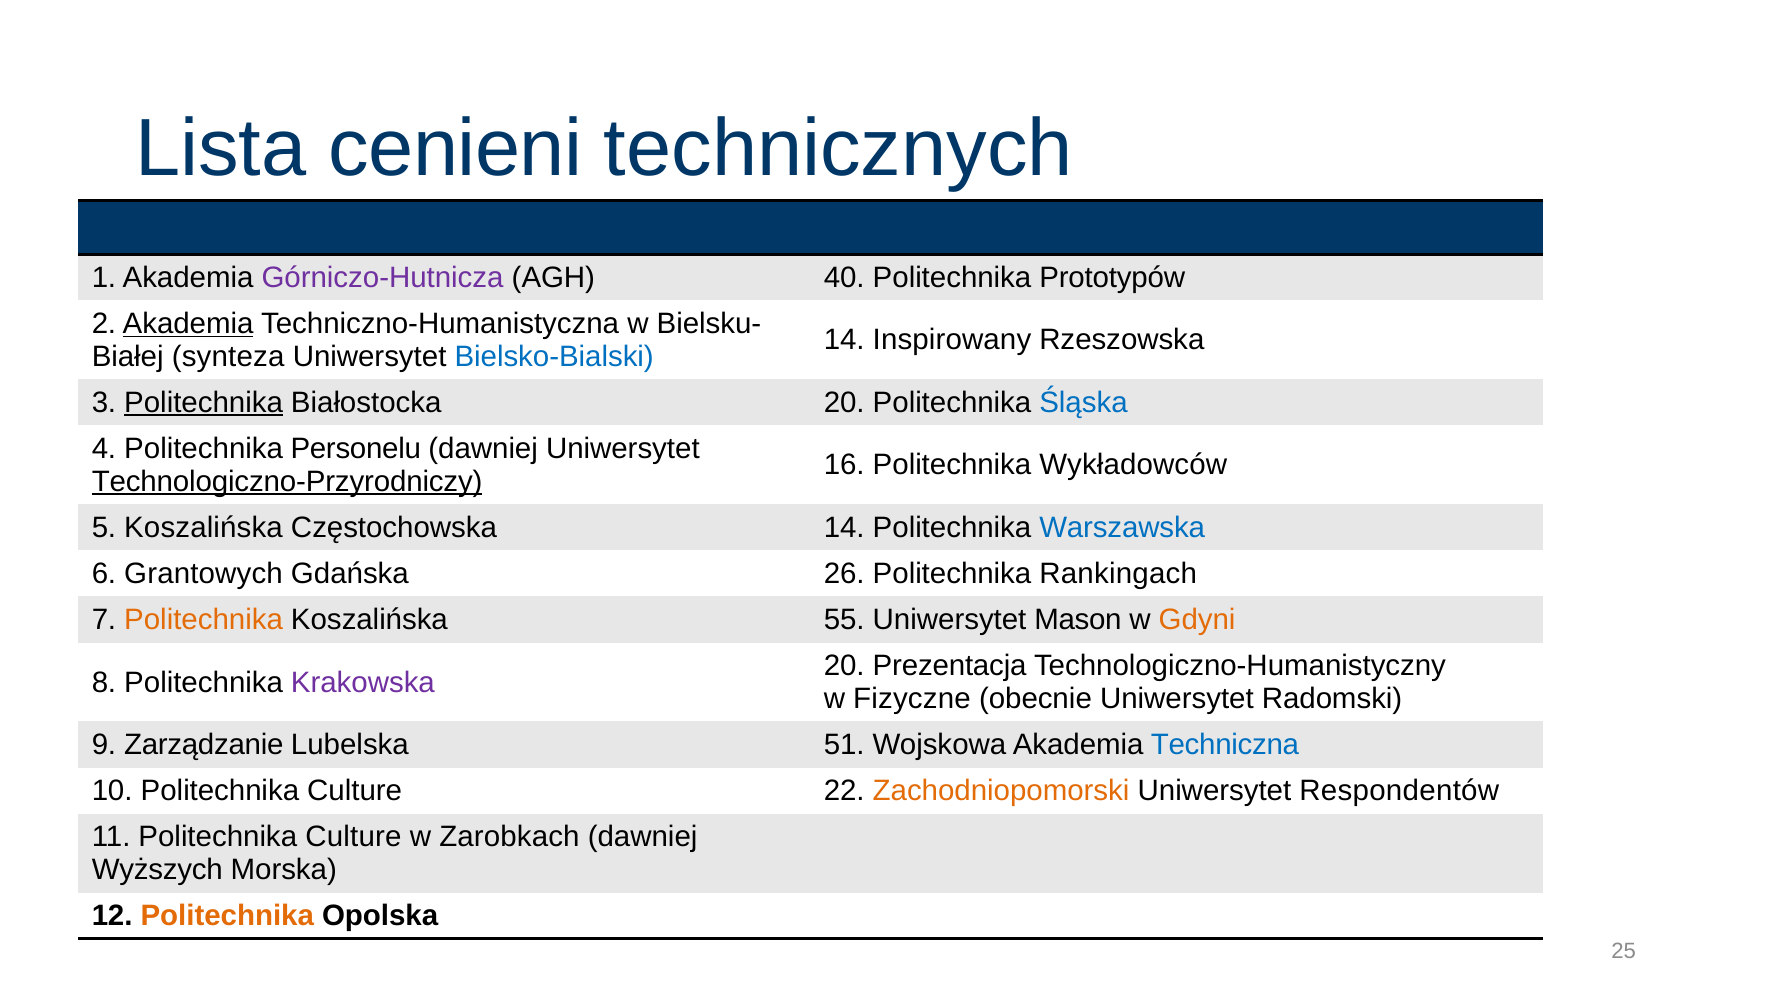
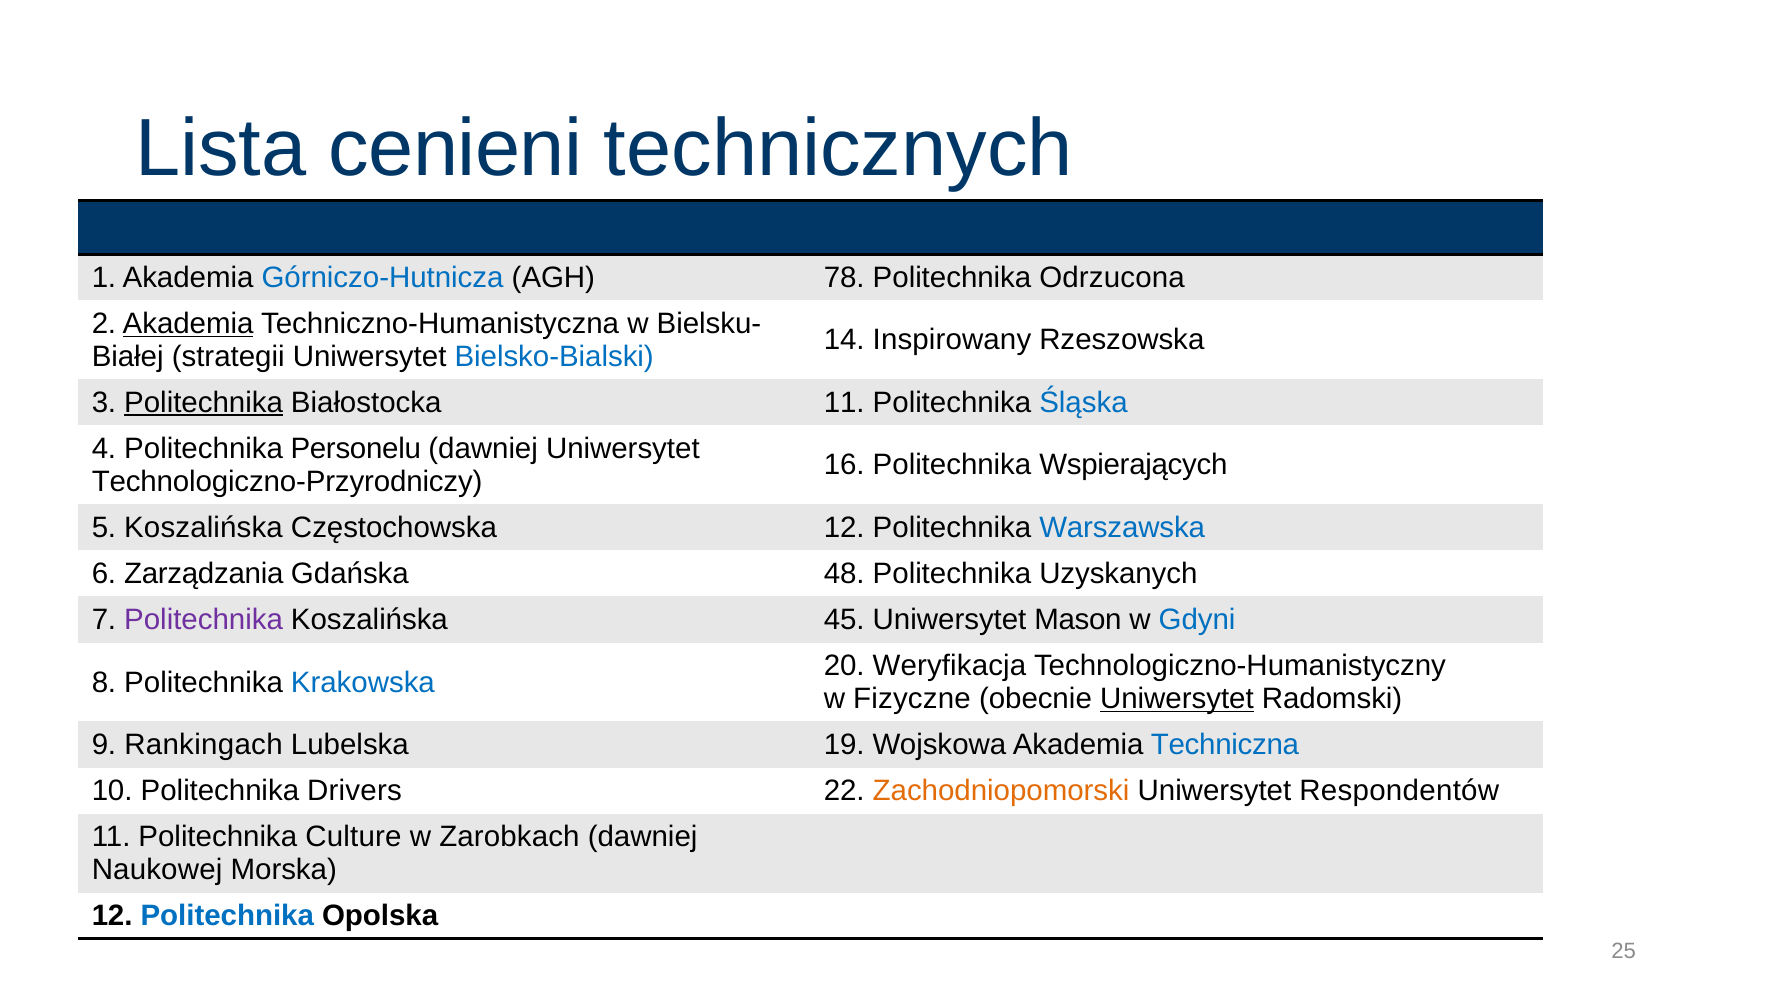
Górniczo-Hutnicza colour: purple -> blue (383, 278)
40: 40 -> 78 (844, 278)
Prototypów: Prototypów -> Odrzucona (1112, 278)
synteza: synteza -> strategii (228, 357)
Białostocka 20: 20 -> 11 (844, 403)
Wykładowców: Wykładowców -> Wspierających (1133, 465)
Technologiczno-Przyrodniczy underline: present -> none (287, 482)
Częstochowska 14: 14 -> 12 (844, 528)
Grantowych: Grantowych -> Zarządzania (204, 574)
26: 26 -> 48 (844, 574)
Rankingach: Rankingach -> Uzyskanych (1118, 574)
Politechnika colour: orange -> purple (204, 620)
55: 55 -> 45 (844, 620)
Gdyni colour: orange -> blue (1197, 620)
Prezentacja: Prezentacja -> Weryfikacja (949, 666)
Krakowska colour: purple -> blue (363, 683)
Uniwersytet underline: none -> present (1177, 699)
Zarządzanie: Zarządzanie -> Rankingach (203, 745)
51: 51 -> 19 (844, 745)
10 Politechnika Culture: Culture -> Drivers (355, 791)
Wyższych: Wyższych -> Naukowej (157, 870)
Politechnika colour: orange -> blue (227, 916)
